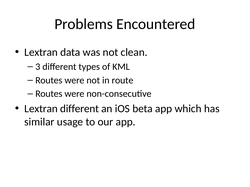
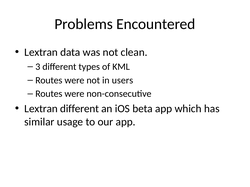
route: route -> users (122, 80)
